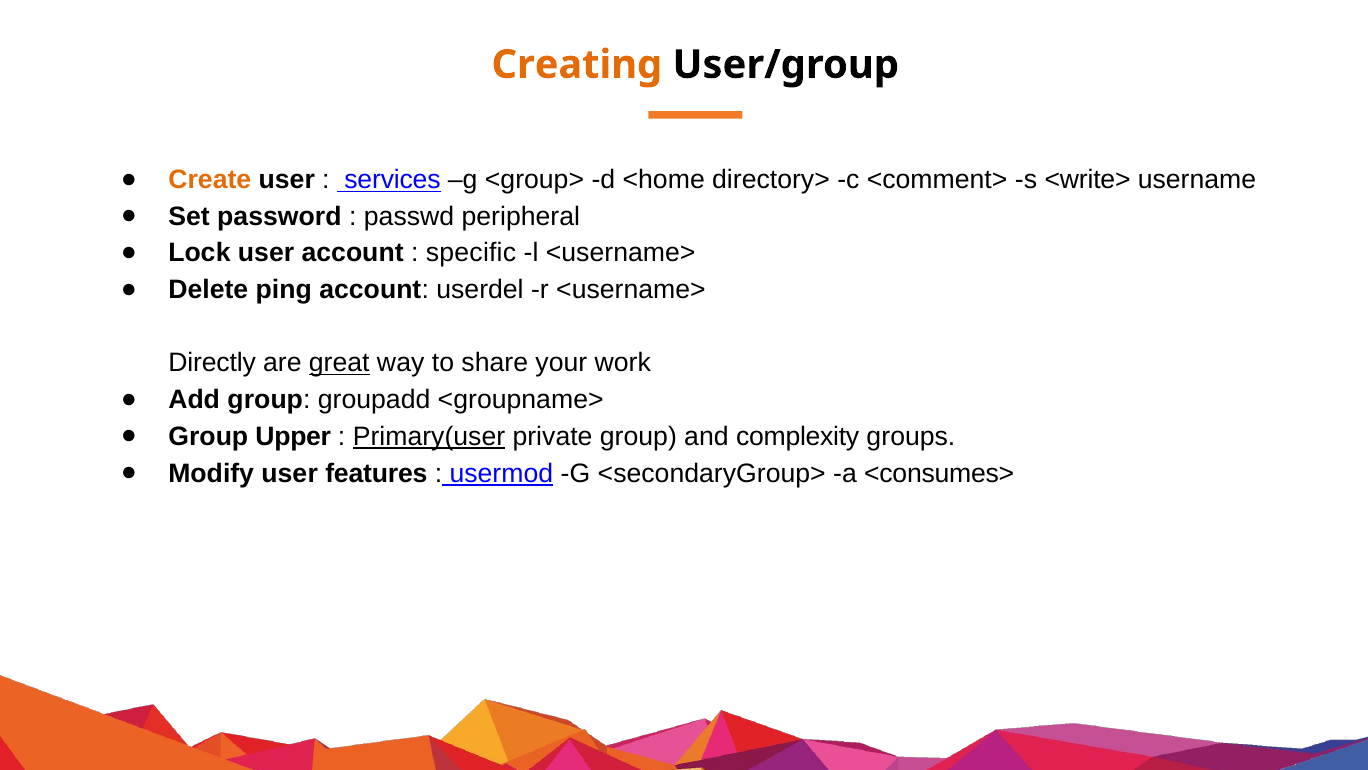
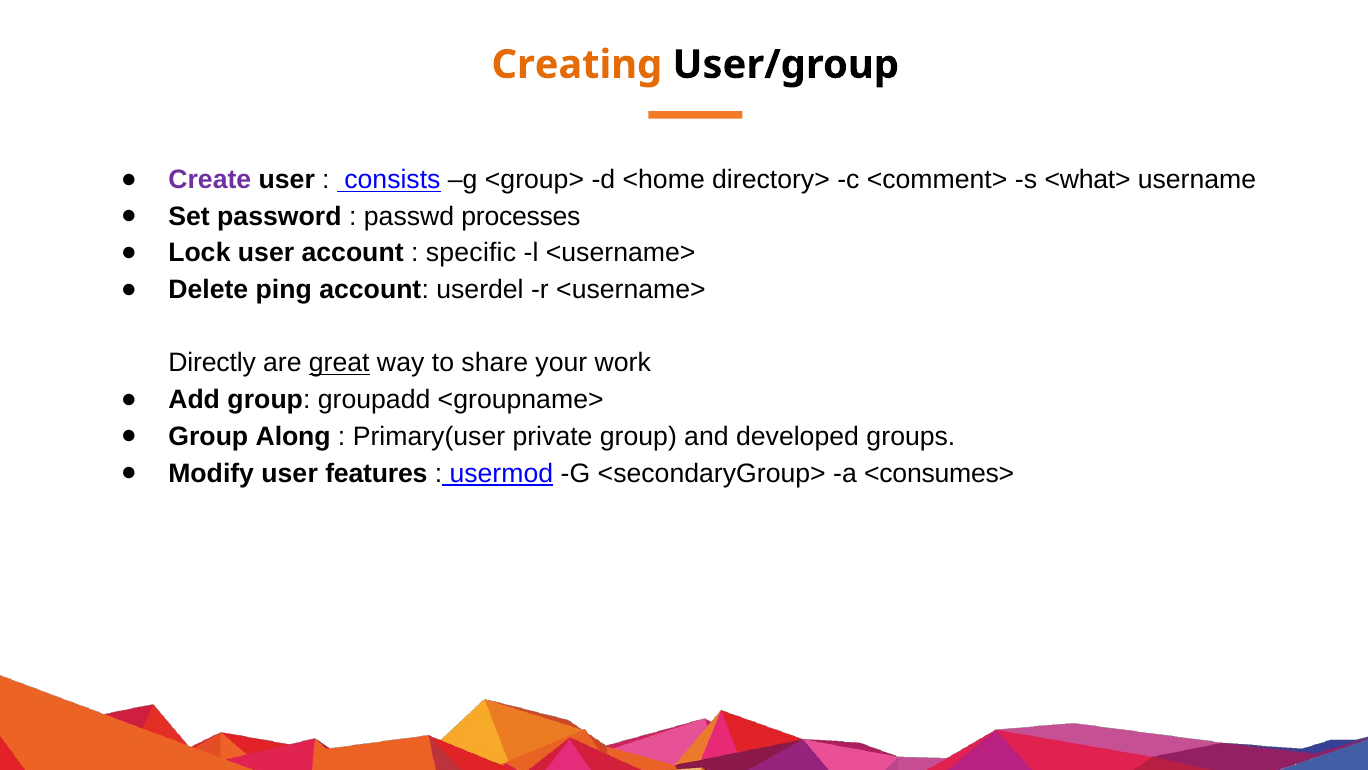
Create colour: orange -> purple (210, 180)
services: services -> consists (392, 180)
<write>: <write> -> <what> (1088, 180)
peripheral: peripheral -> processes (521, 216)
Upper: Upper -> Along (293, 436)
Primary(user underline: present -> none (429, 436)
complexity: complexity -> developed (798, 436)
